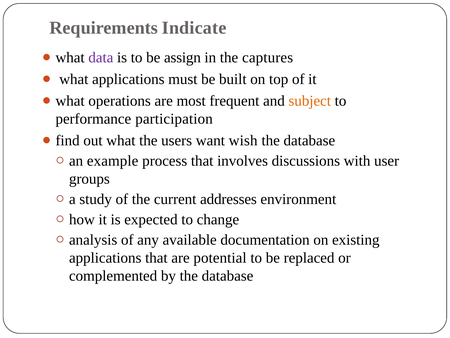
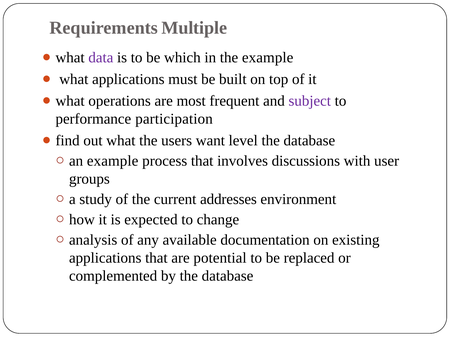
Indicate: Indicate -> Multiple (194, 28)
assign: assign -> which (182, 57)
the captures: captures -> example (268, 57)
subject colour: orange -> purple (310, 101)
wish: wish -> level (243, 140)
